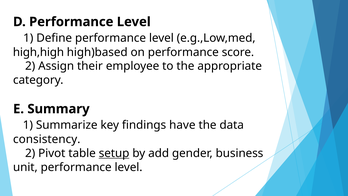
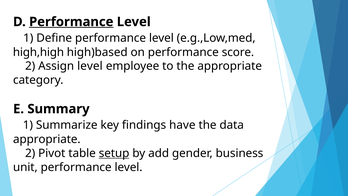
Performance underline: none -> present (71, 22)
Assign their: their -> level (90, 66)
consistency: consistency -> appropriate (47, 139)
